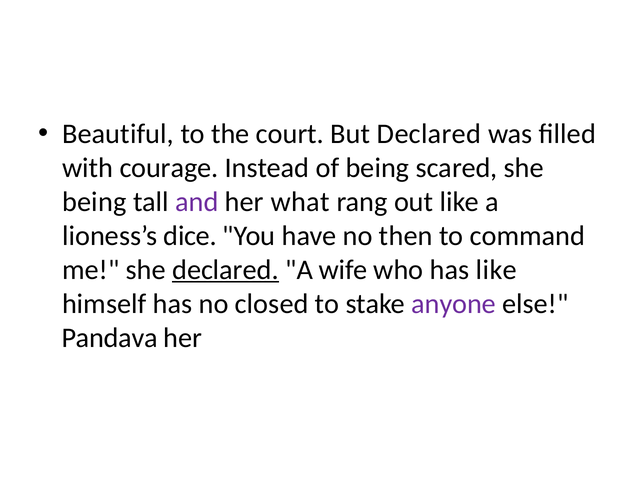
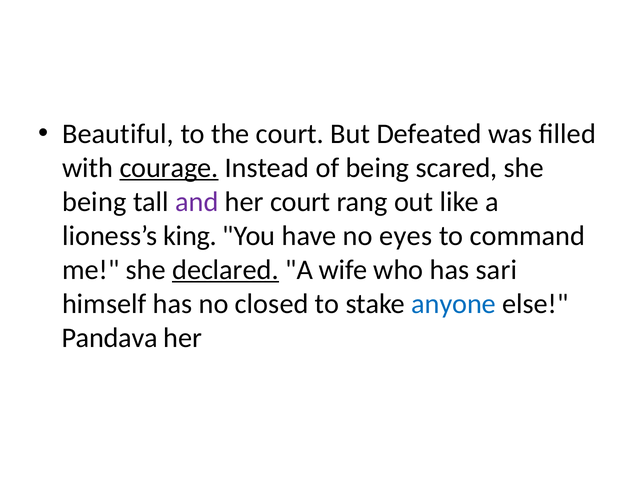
But Declared: Declared -> Defeated (429, 134)
courage underline: none -> present (169, 168)
her what: what -> court (300, 202)
dice: dice -> king (190, 236)
then: then -> eyes (406, 236)
has like: like -> sari (496, 270)
anyone colour: purple -> blue (454, 304)
